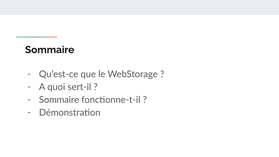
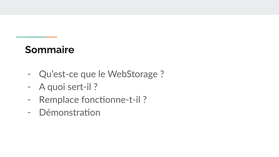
Sommaire: Sommaire -> Remplace (59, 100)
